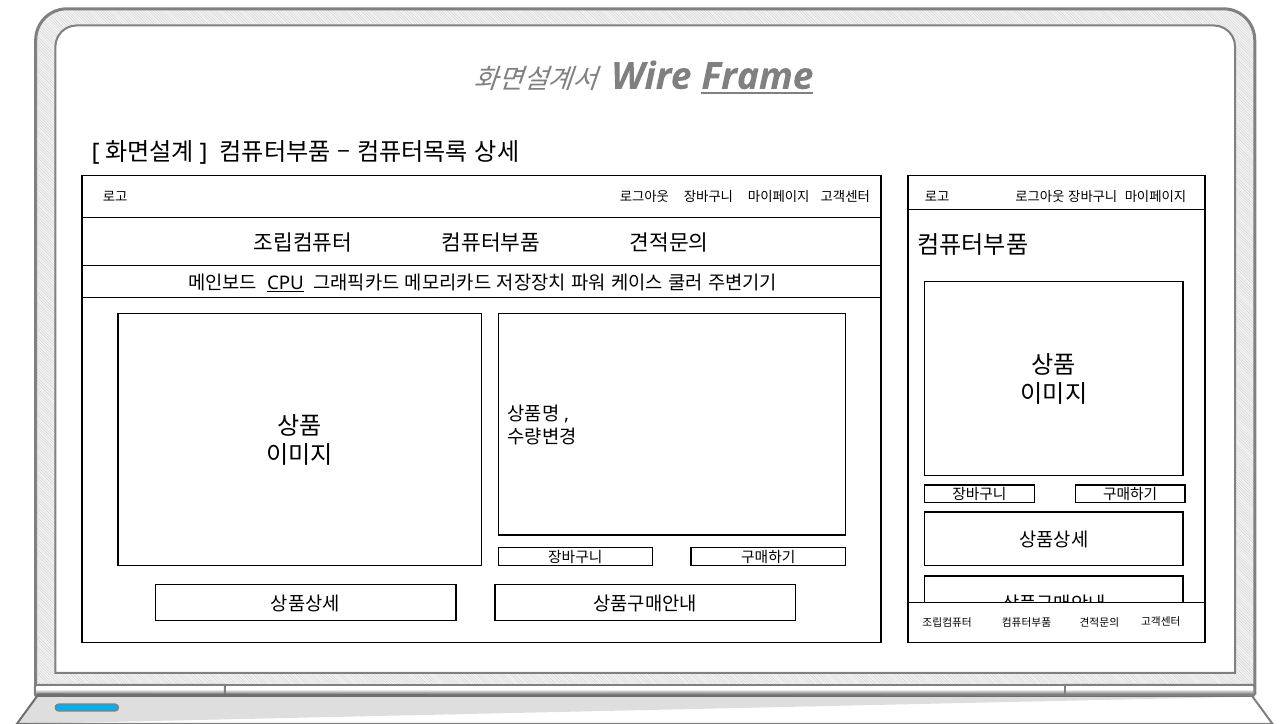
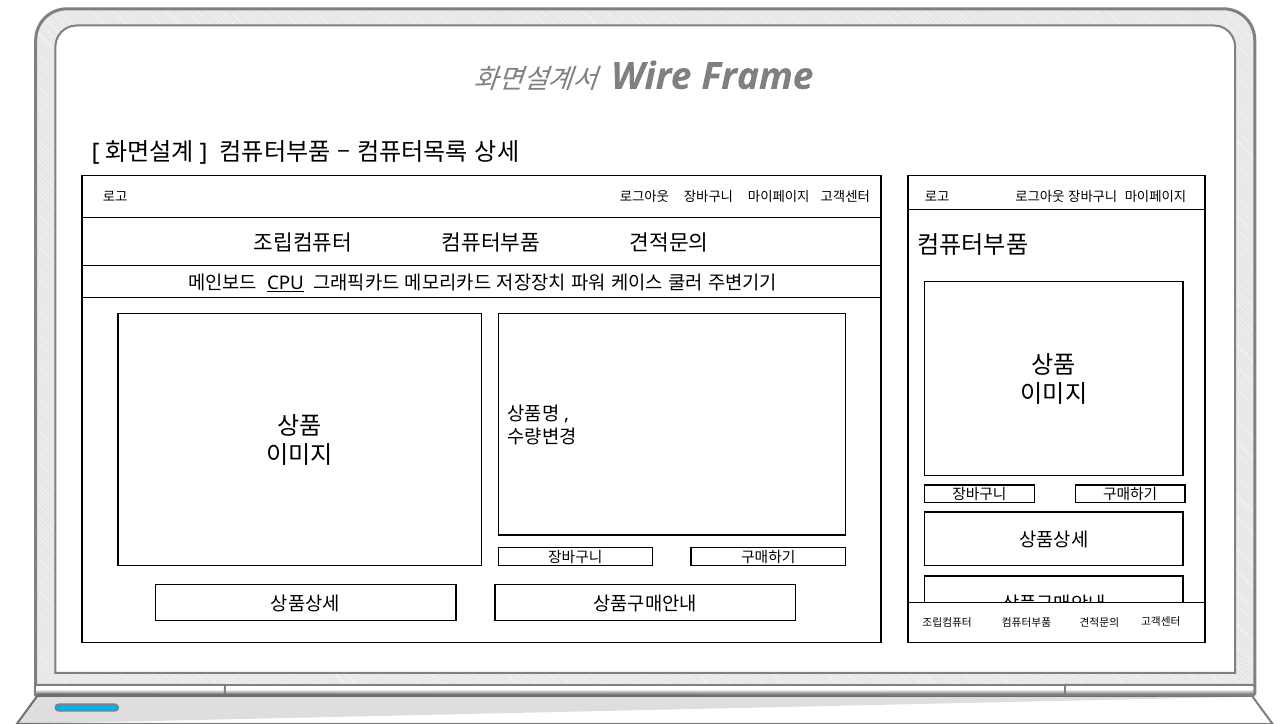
Frame underline: present -> none (757, 77)
